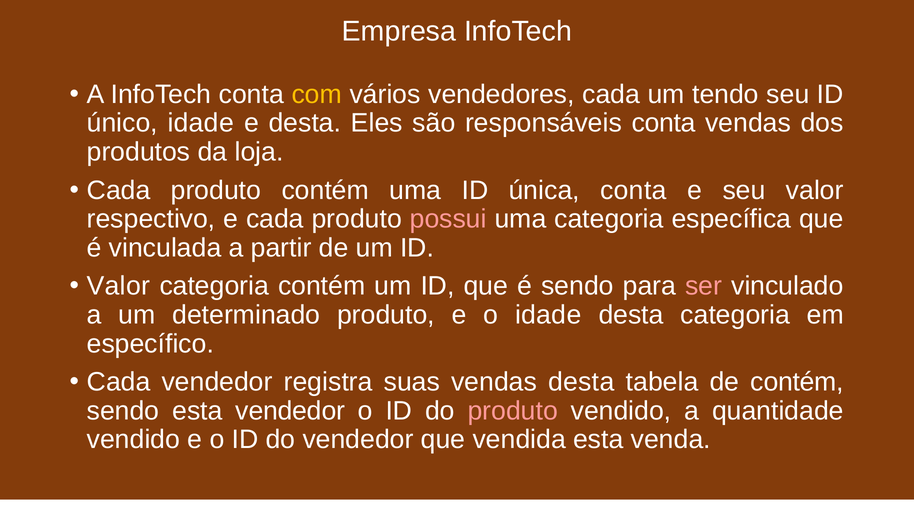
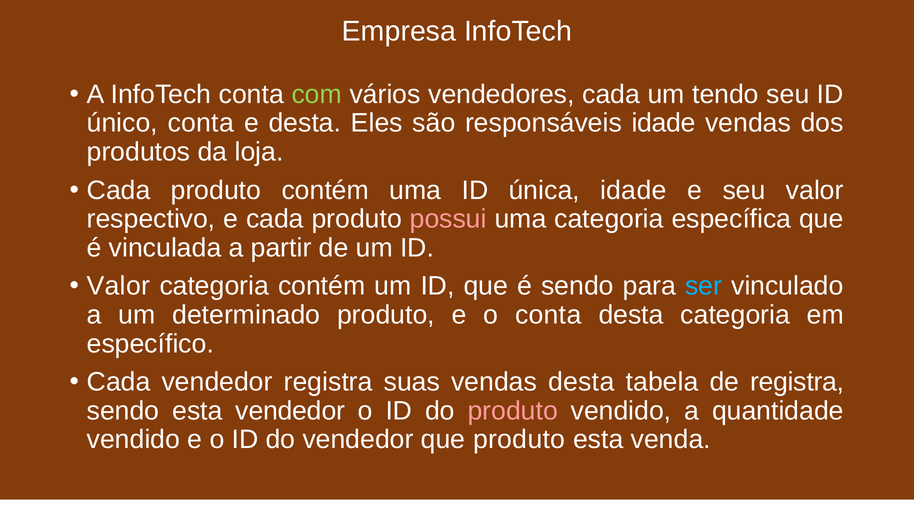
com colour: yellow -> light green (317, 94)
único idade: idade -> conta (201, 123)
responsáveis conta: conta -> idade (664, 123)
única conta: conta -> idade (633, 190)
ser colour: pink -> light blue (704, 286)
o idade: idade -> conta (548, 315)
de contém: contém -> registra (797, 382)
que vendida: vendida -> produto (519, 440)
